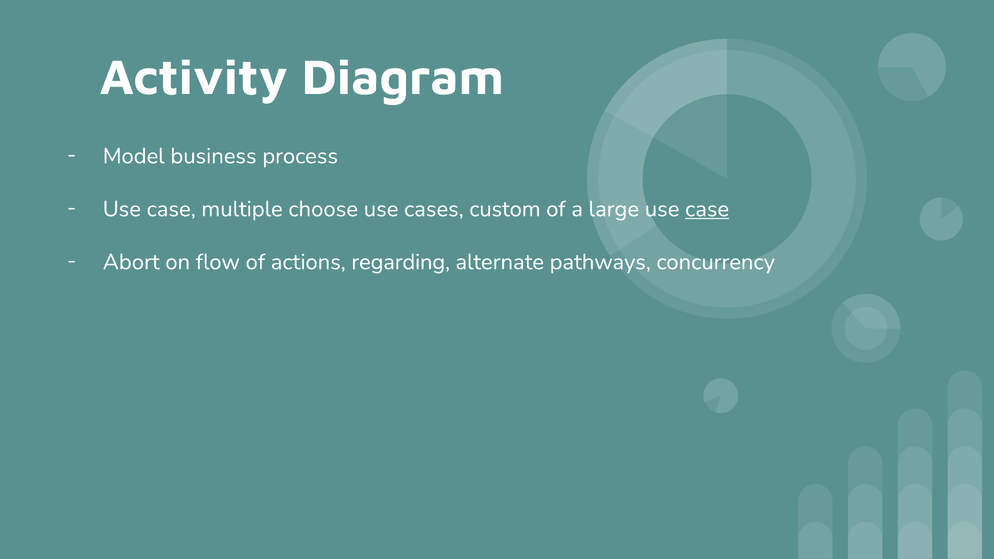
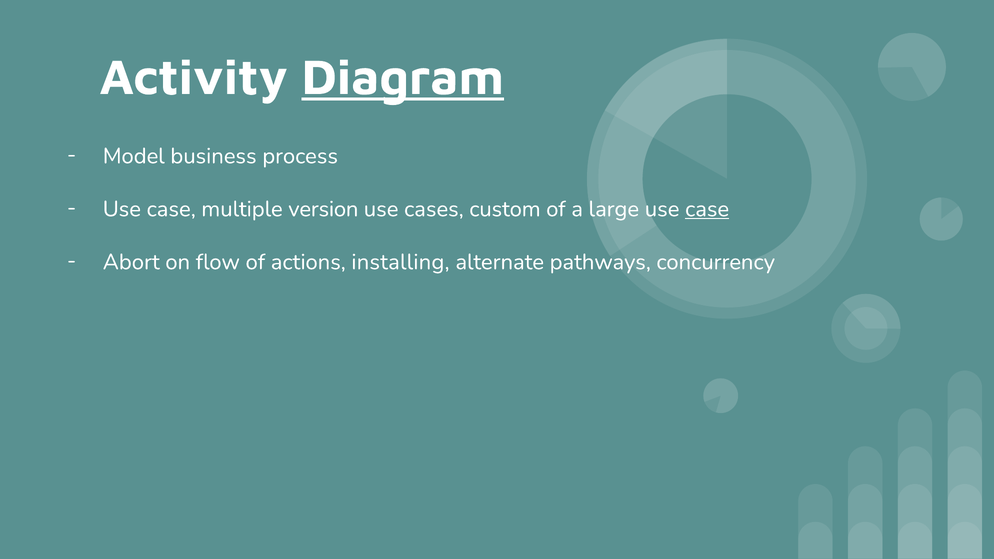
Diagram underline: none -> present (403, 78)
choose: choose -> version (323, 209)
regarding: regarding -> installing (400, 262)
